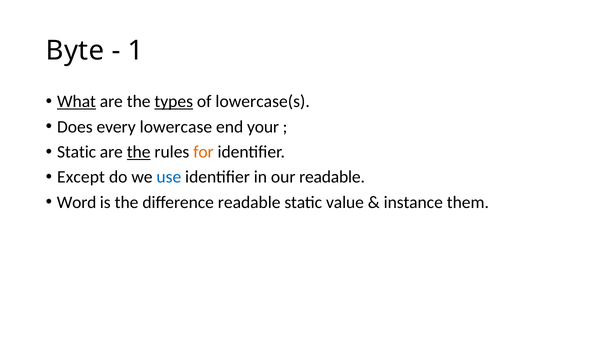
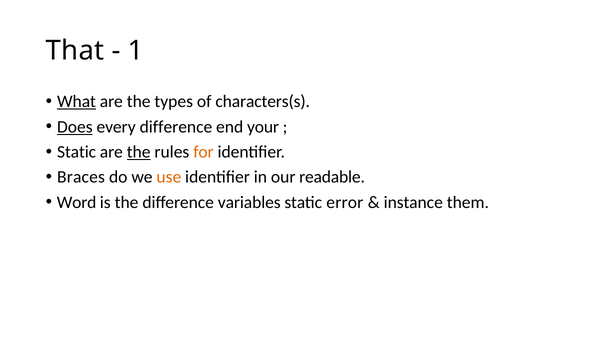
Byte: Byte -> That (75, 50)
types underline: present -> none (174, 102)
lowercase(s: lowercase(s -> characters(s (263, 102)
Does underline: none -> present (75, 127)
every lowercase: lowercase -> difference (176, 127)
Except: Except -> Braces (81, 177)
use colour: blue -> orange (169, 177)
difference readable: readable -> variables (249, 202)
value: value -> error (345, 202)
